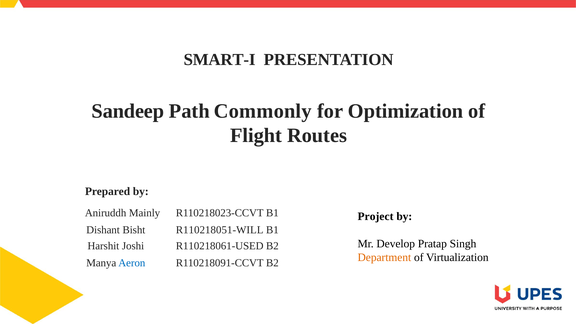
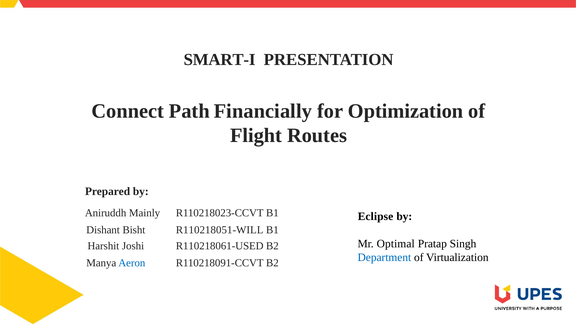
Sandeep: Sandeep -> Connect (128, 111)
Commonly: Commonly -> Financially (263, 111)
Project: Project -> Eclipse (376, 216)
Develop: Develop -> Optimal (396, 244)
Department colour: orange -> blue (384, 257)
